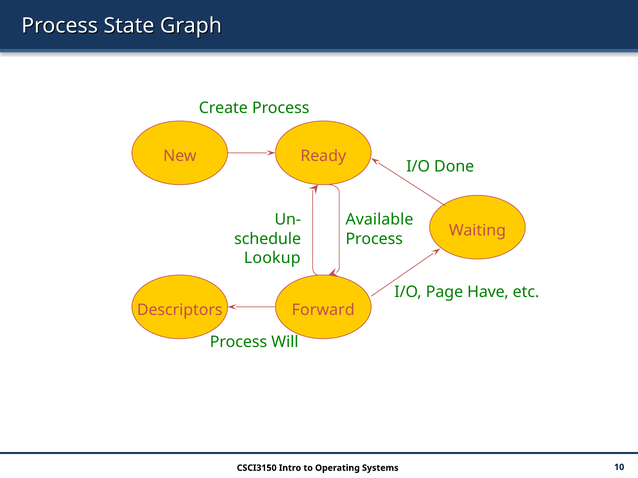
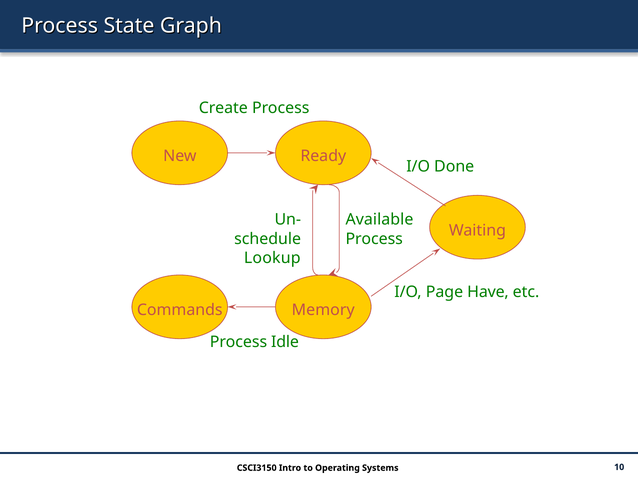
Descriptors: Descriptors -> Commands (180, 310)
Forward: Forward -> Memory (323, 310)
Will: Will -> Idle (285, 342)
